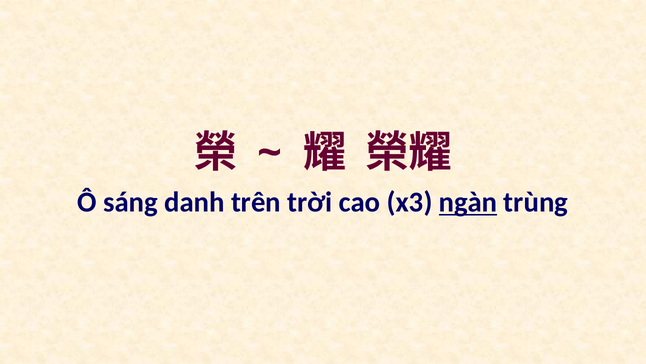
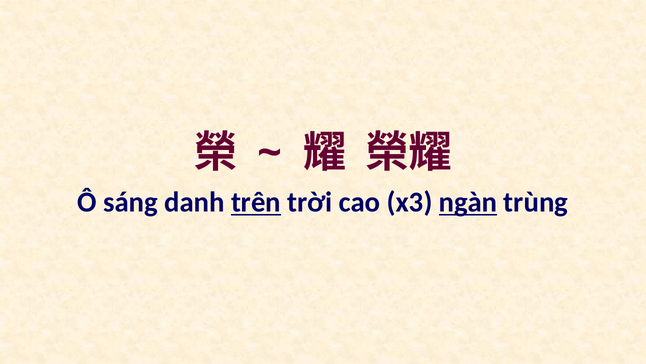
trên underline: none -> present (256, 202)
